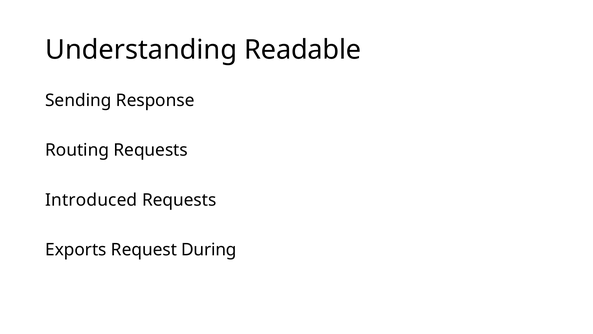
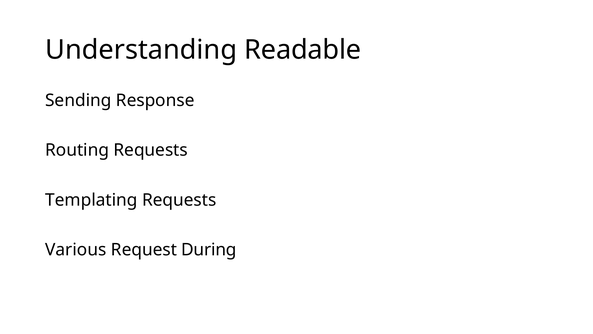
Introduced: Introduced -> Templating (91, 200)
Exports: Exports -> Various (76, 249)
